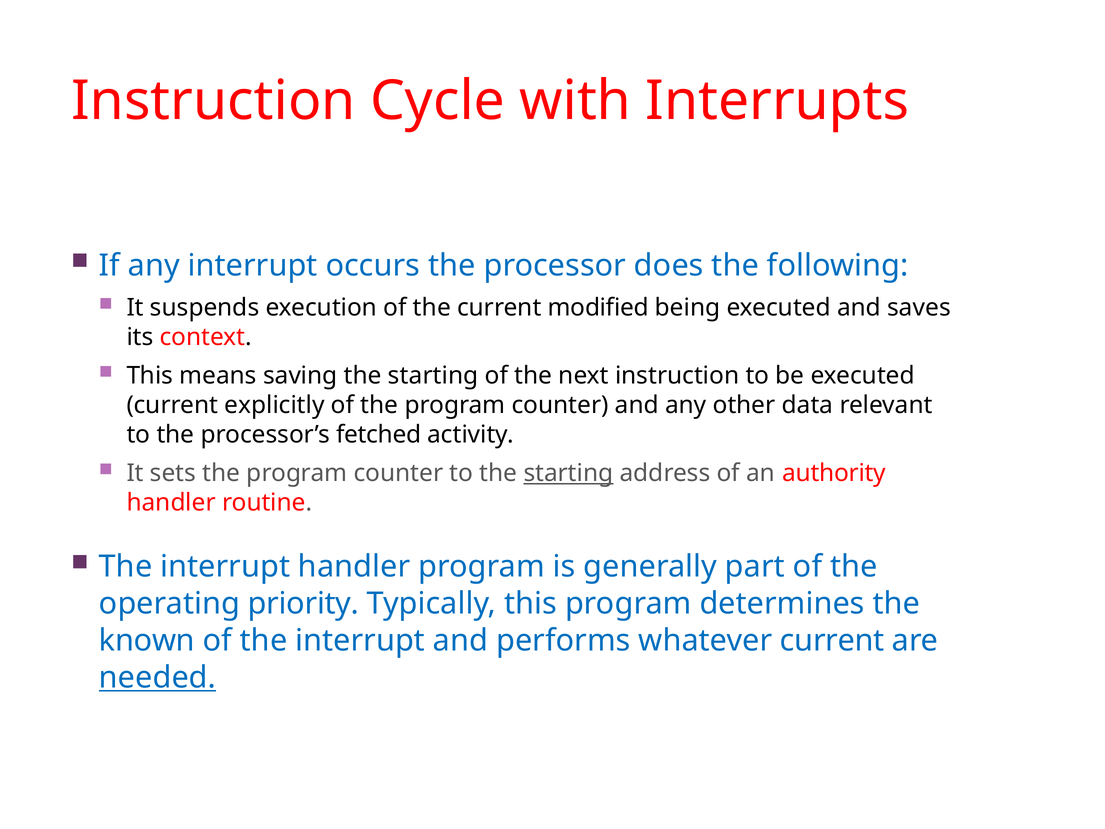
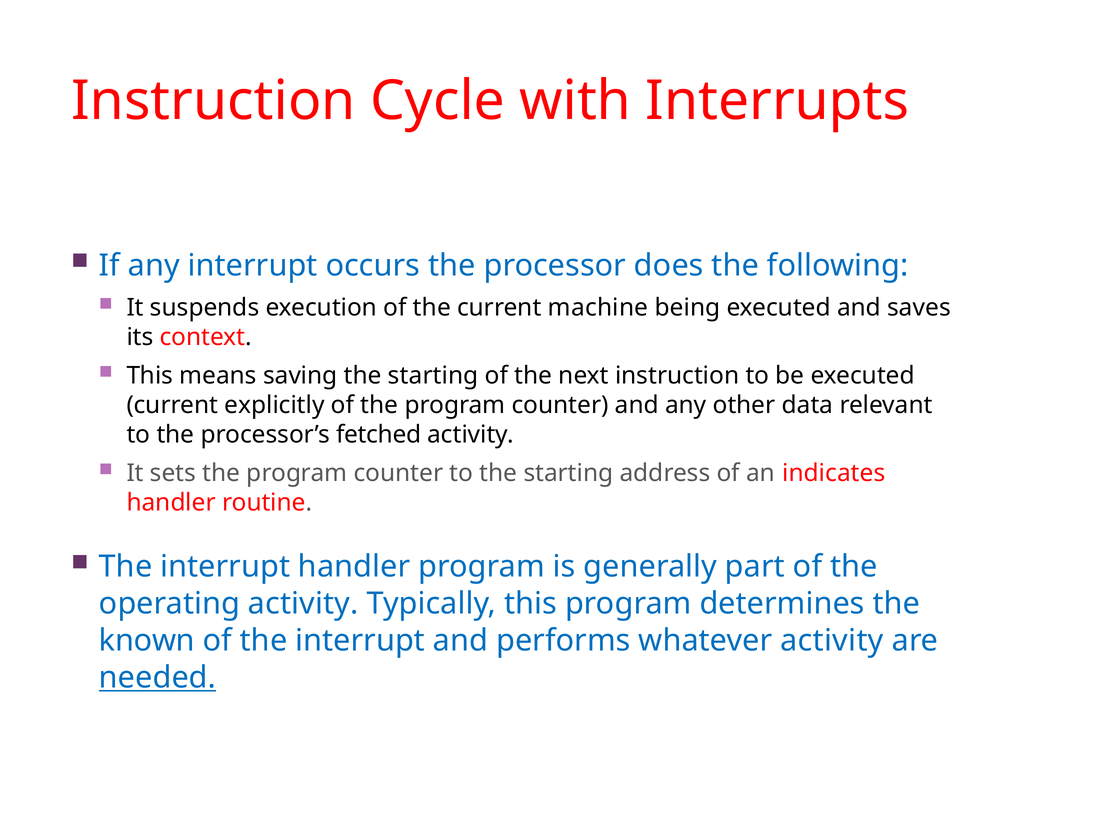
modified: modified -> machine (598, 307)
starting underline: present -> none (568, 473)
authority: authority -> indicates (834, 473)
operating priority: priority -> activity (303, 604)
whatever current: current -> activity (832, 640)
